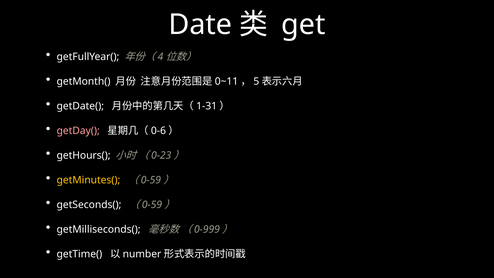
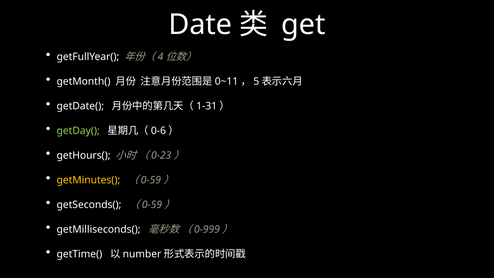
getDay( colour: pink -> light green (78, 131)
